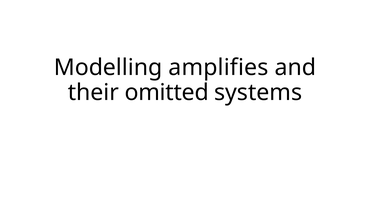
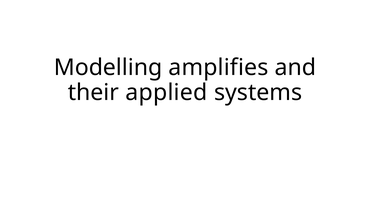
omitted: omitted -> applied (166, 92)
